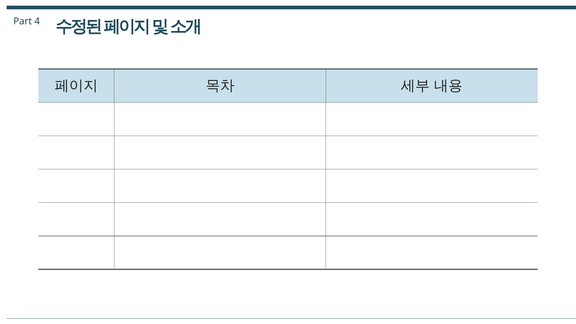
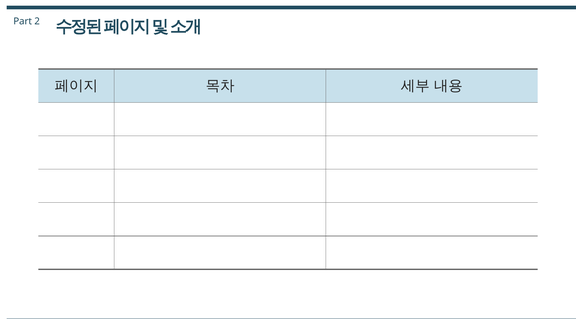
4: 4 -> 2 (37, 21)
